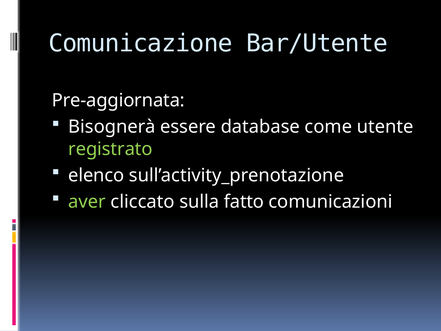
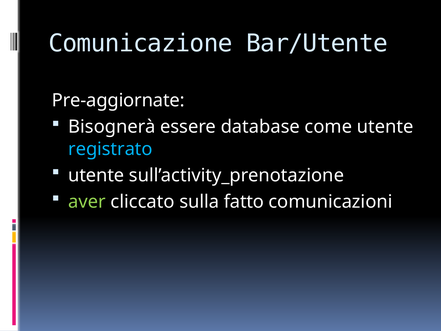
Pre-aggiornata: Pre-aggiornata -> Pre-aggiornate (118, 100)
registrato colour: light green -> light blue (110, 149)
elenco: elenco -> utente (96, 175)
